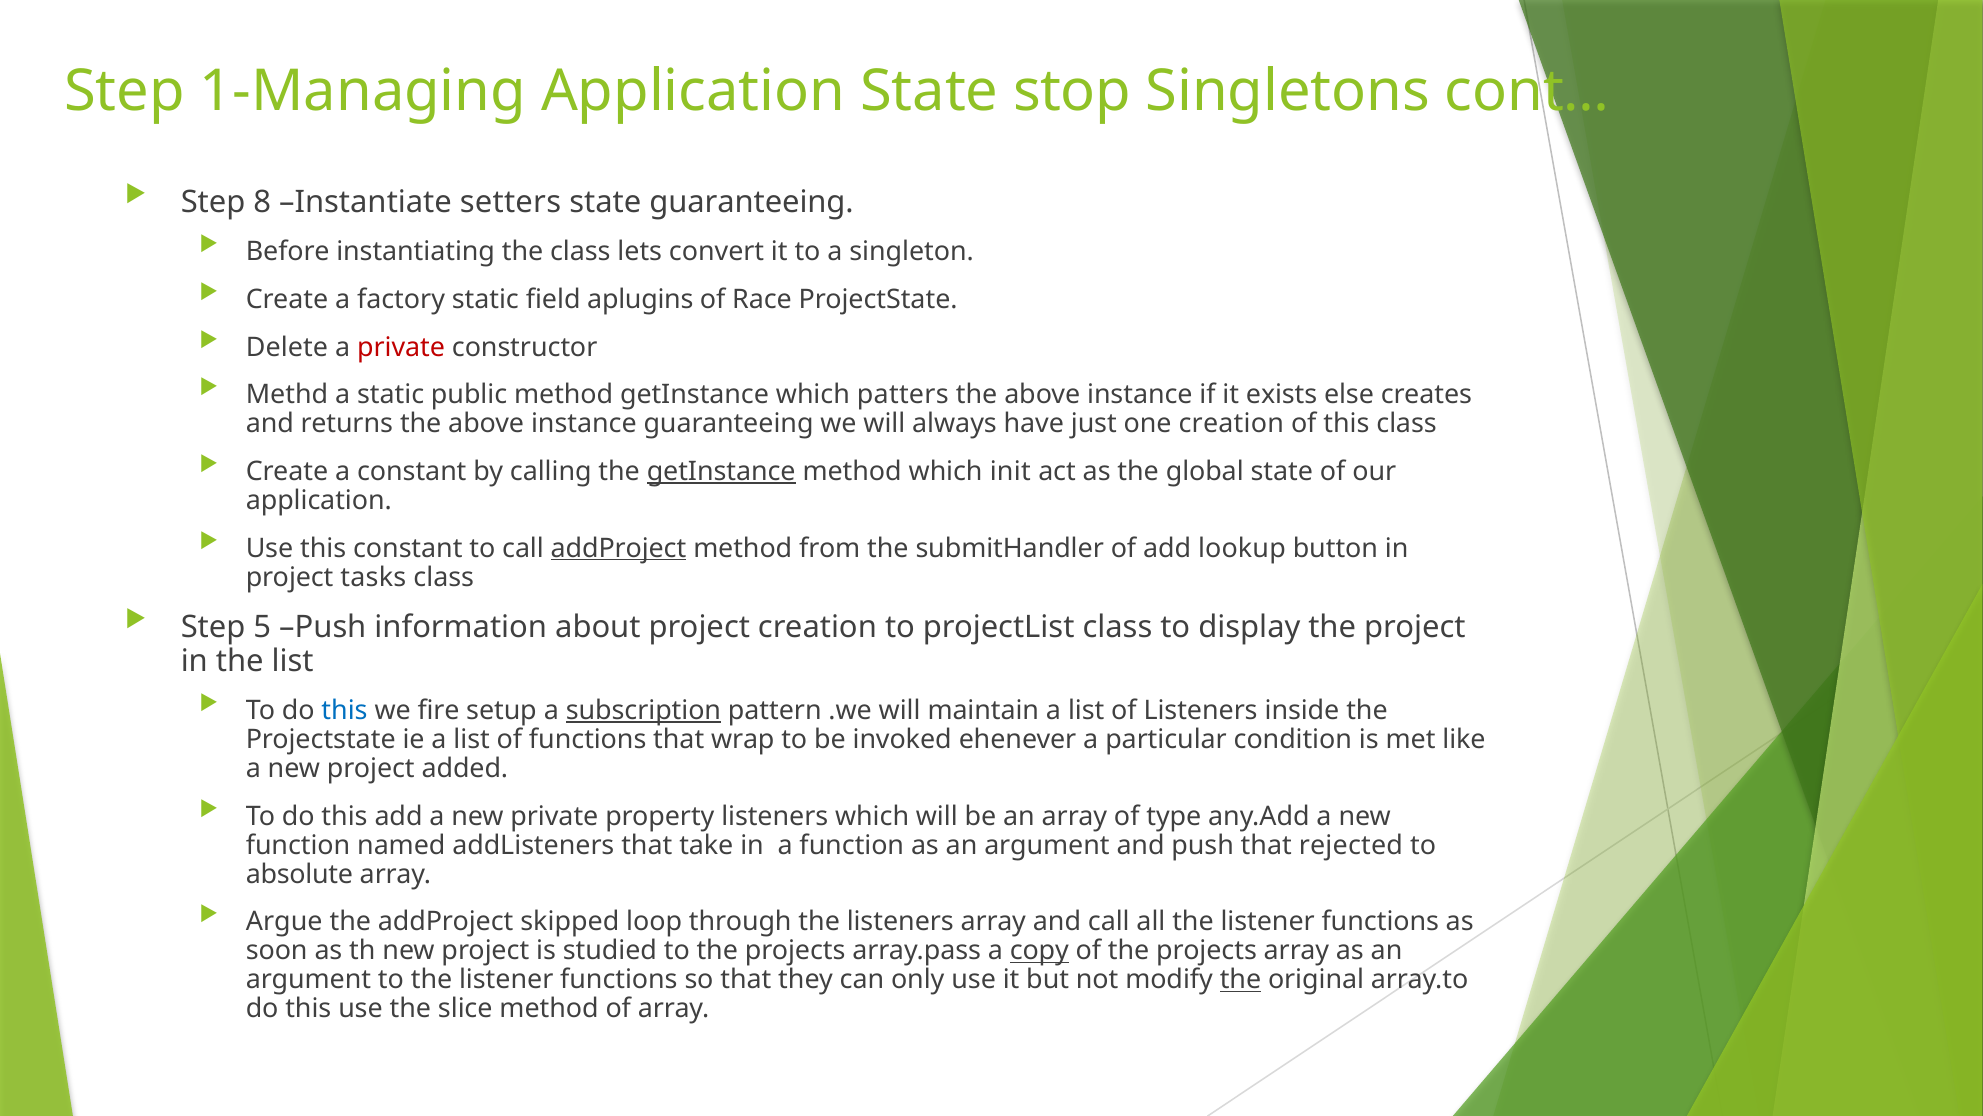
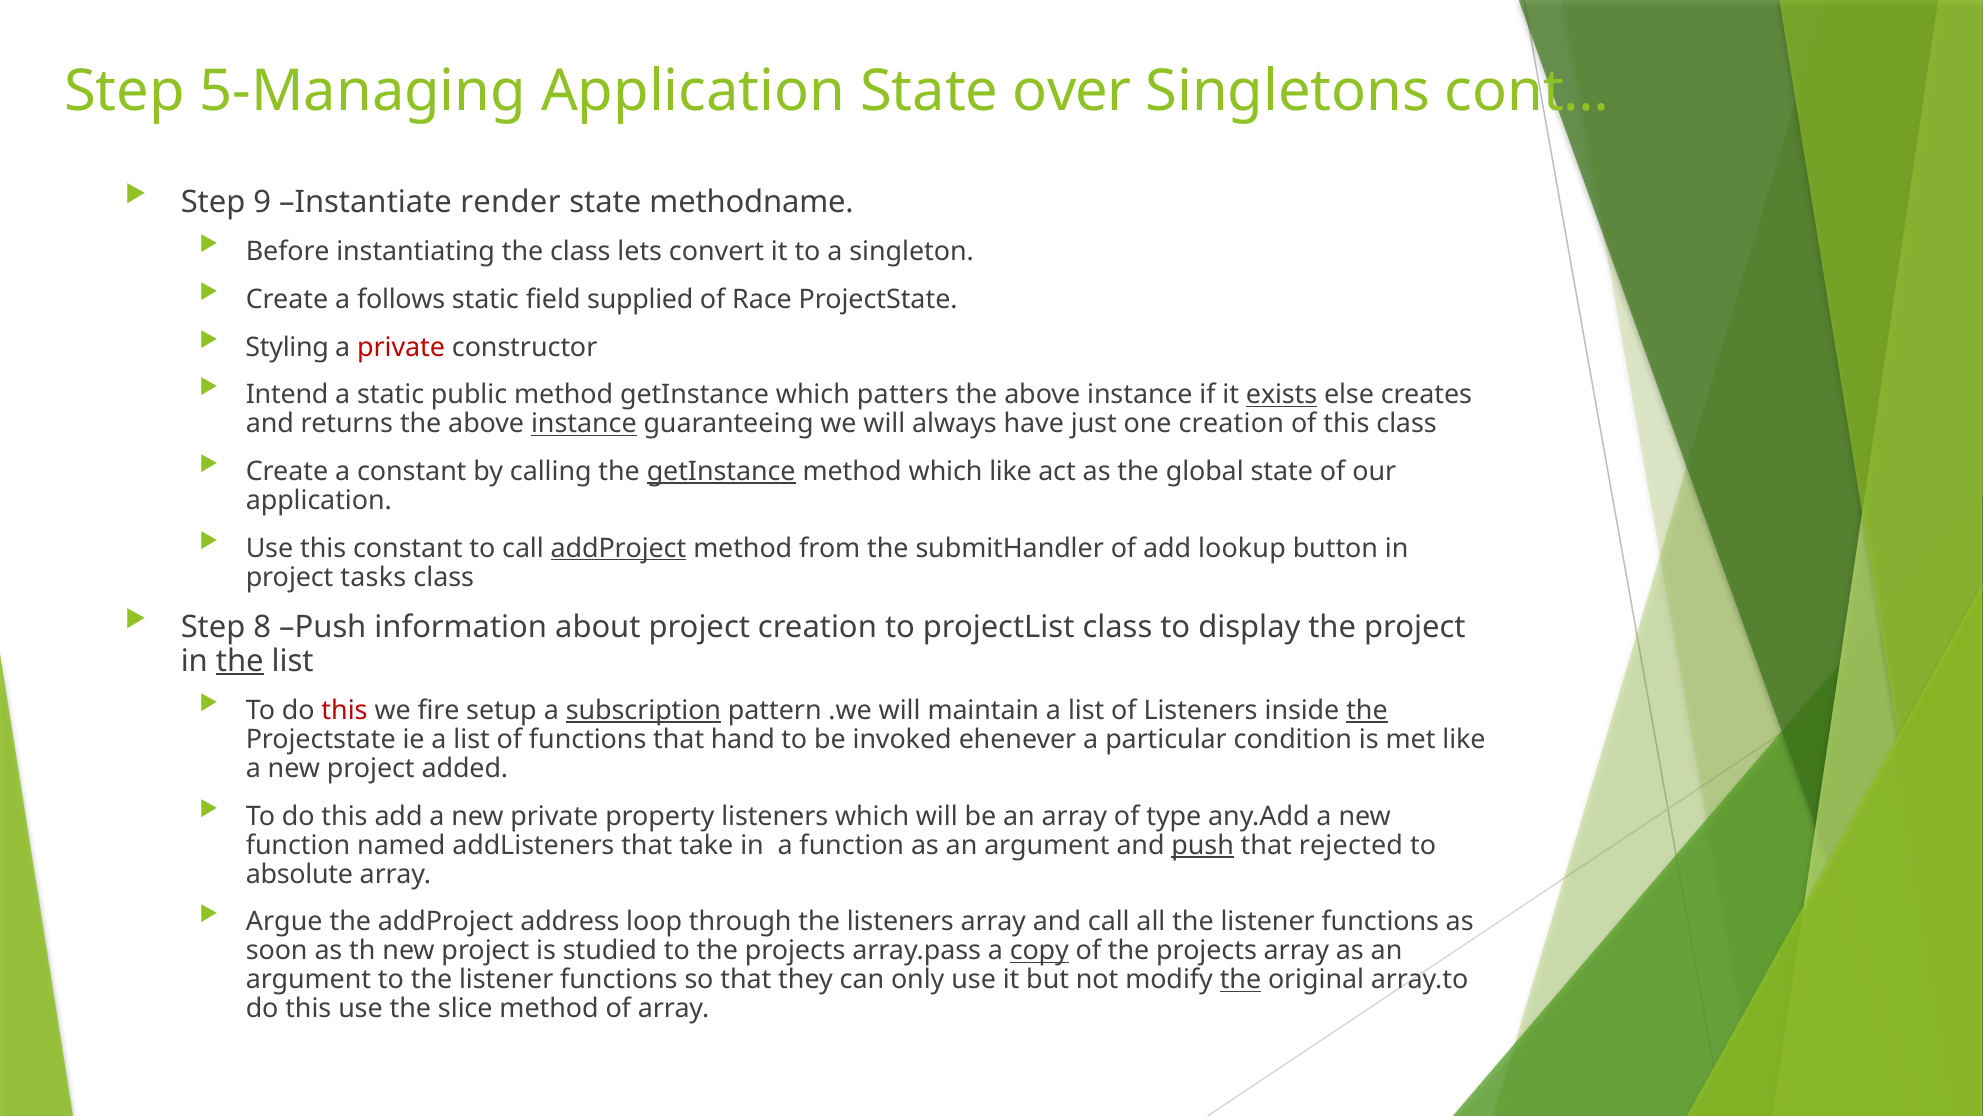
1-Managing: 1-Managing -> 5-Managing (363, 91)
stop: stop -> over (1072, 91)
8: 8 -> 9 (262, 202)
setters: setters -> render (510, 202)
state guaranteeing: guaranteeing -> methodname (752, 202)
factory: factory -> follows (401, 299)
aplugins: aplugins -> supplied (640, 299)
Delete: Delete -> Styling (287, 347)
Methd: Methd -> Intend (287, 395)
exists underline: none -> present (1282, 395)
instance underline: none -> present (584, 424)
which init: init -> like (1011, 471)
5: 5 -> 8 (262, 627)
the underline: none -> present (240, 661)
this colour: blue -> red (345, 710)
the underline: none -> present (1367, 710)
wrap: wrap -> hand (743, 739)
push underline: none -> present (1203, 845)
skipped: skipped -> address (570, 921)
